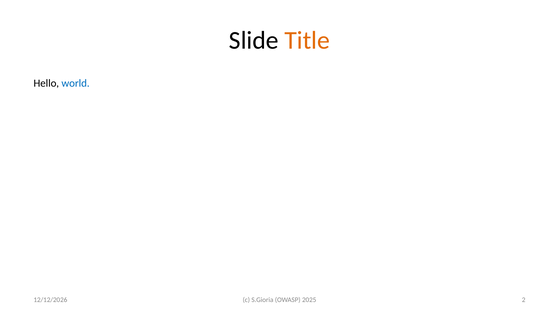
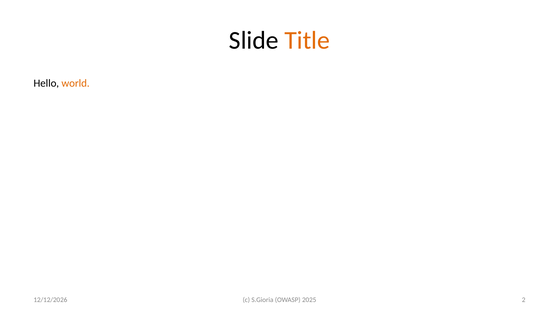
world colour: blue -> orange (76, 83)
